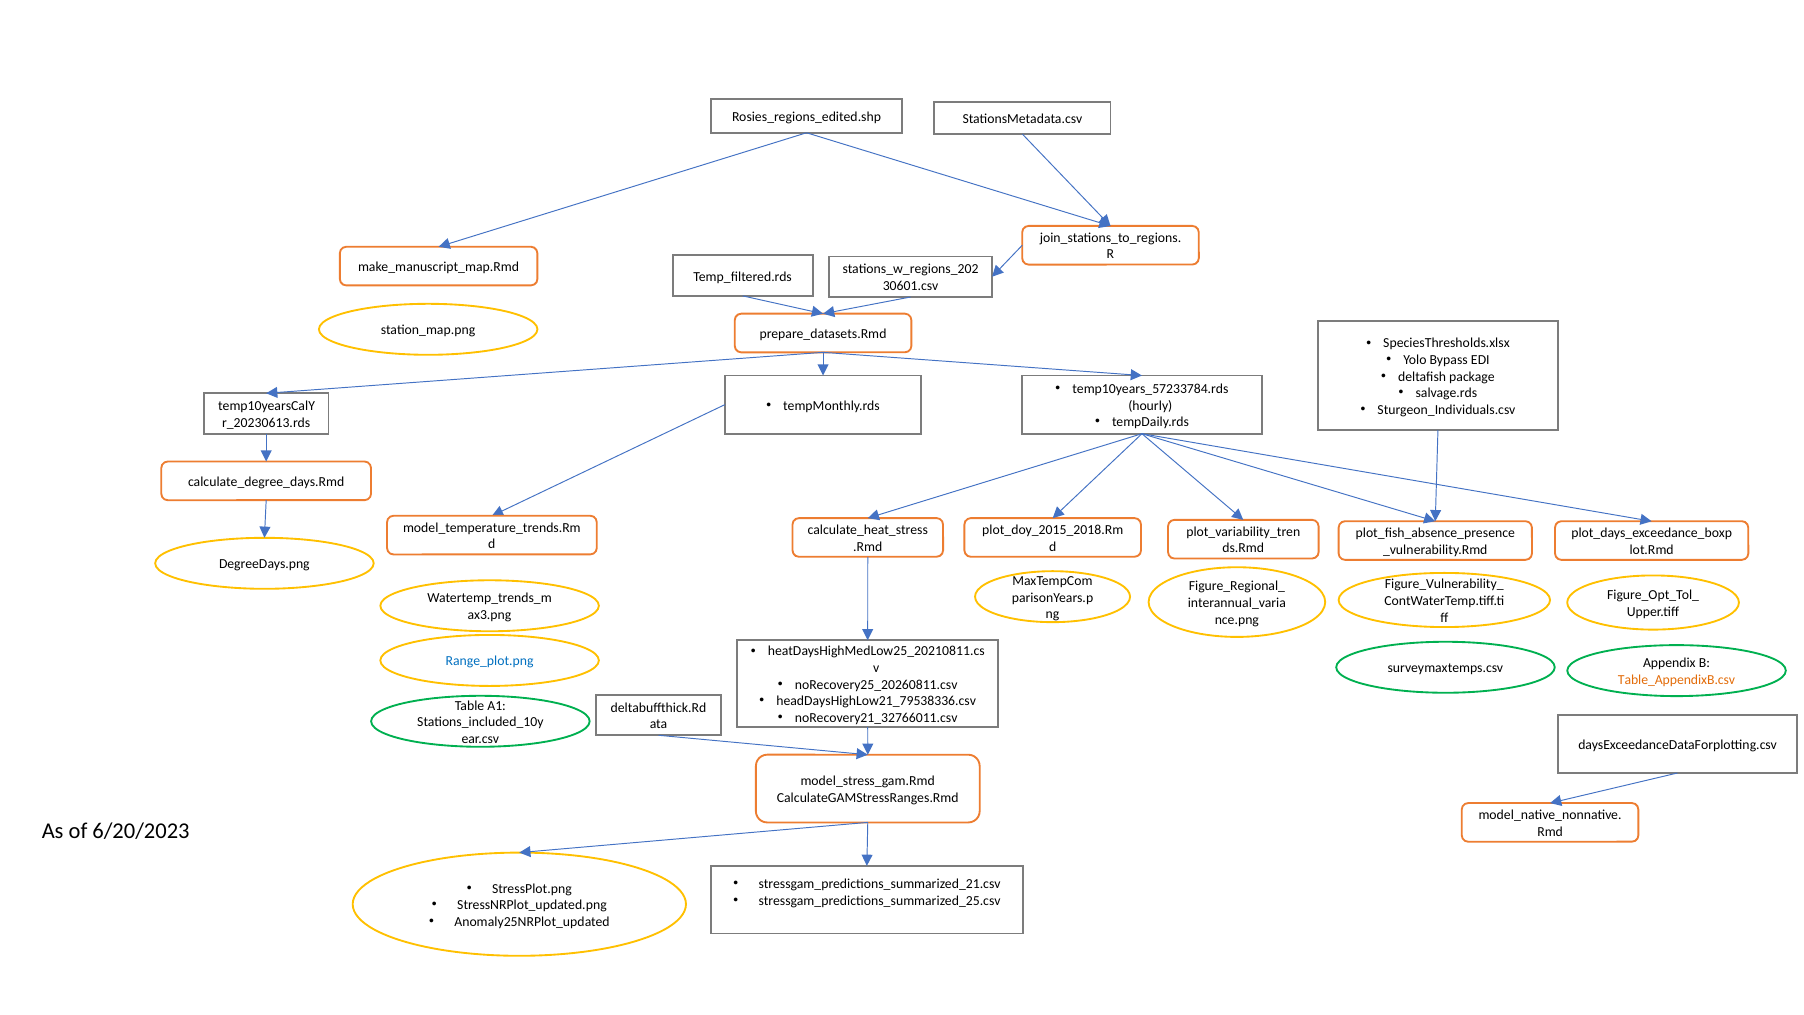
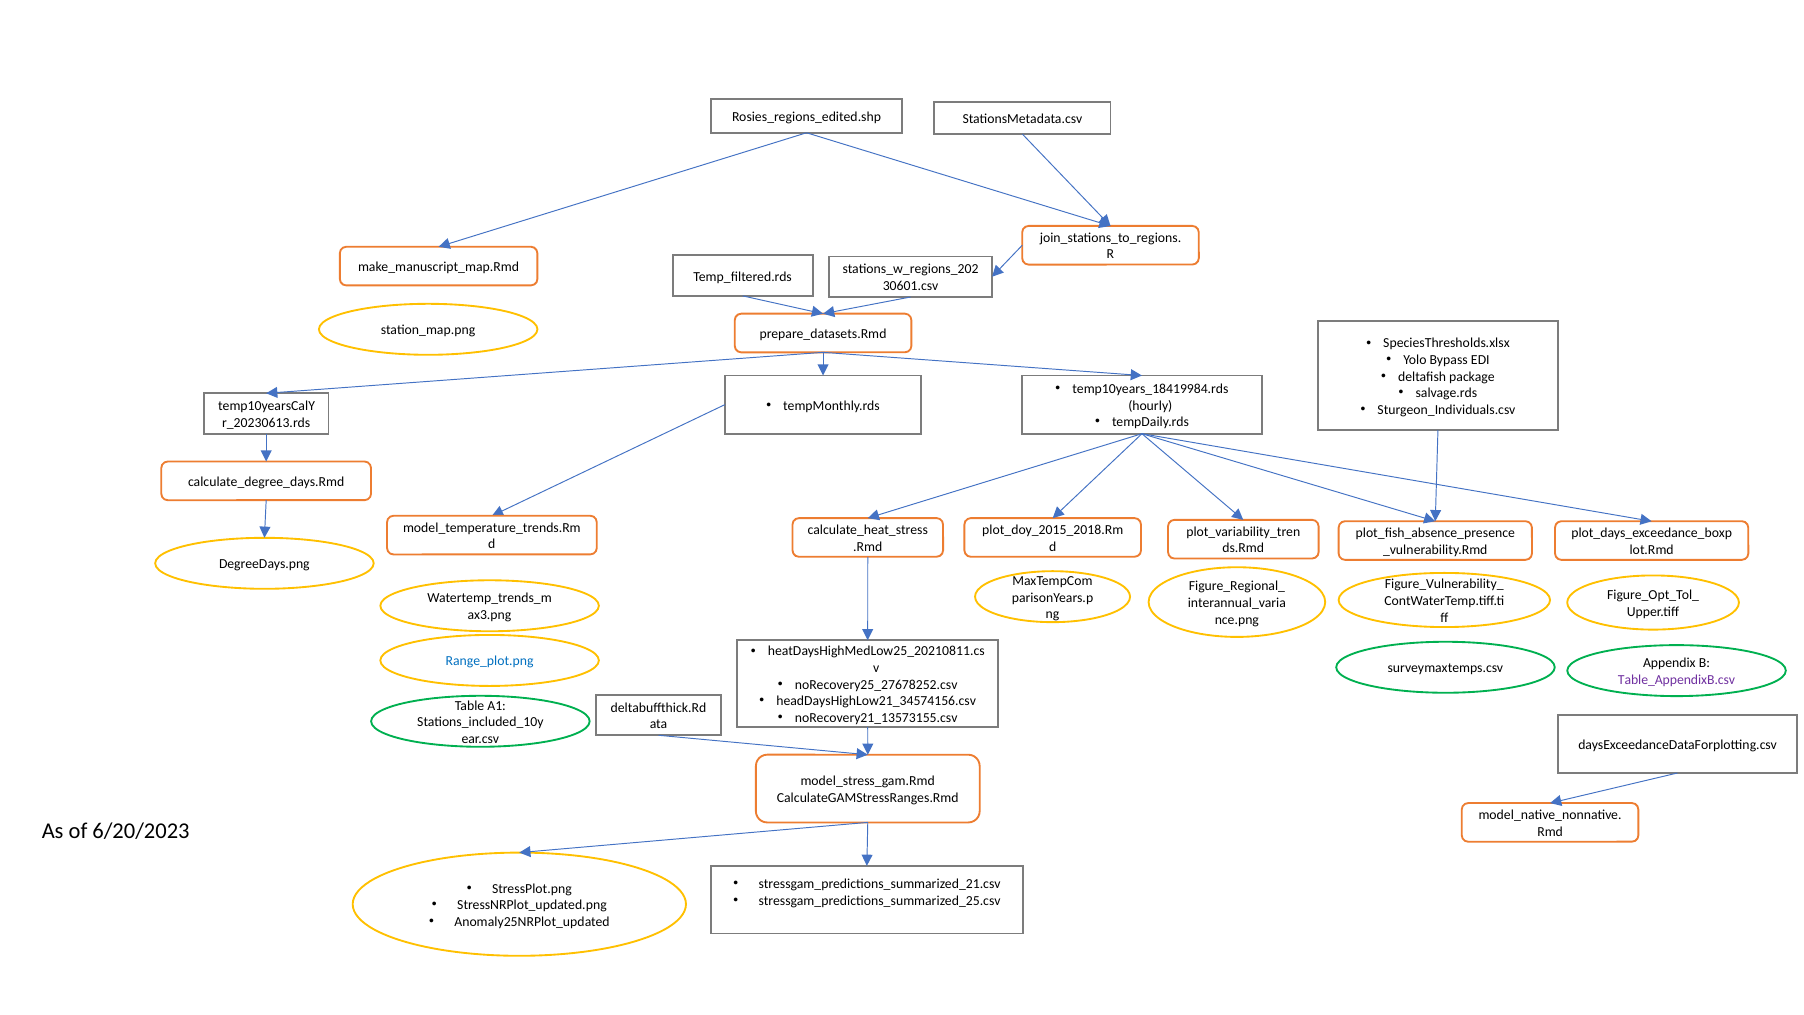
temp10years_57233784.rds: temp10years_57233784.rds -> temp10years_18419984.rds (1150, 389)
Table_AppendixB.csv colour: orange -> purple (1677, 680)
noRecovery25_20260811.csv: noRecovery25_20260811.csv -> noRecovery25_27678252.csv (876, 684)
headDaysHighLow21_79538336.csv: headDaysHighLow21_79538336.csv -> headDaysHighLow21_34574156.csv (876, 701)
noRecovery21_32766011.csv: noRecovery21_32766011.csv -> noRecovery21_13573155.csv (876, 718)
